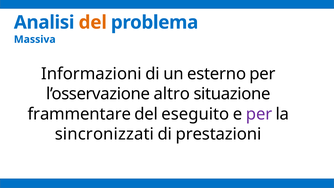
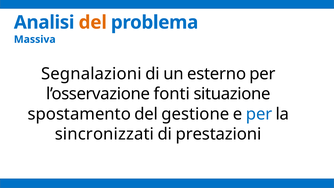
Informazioni: Informazioni -> Segnalazioni (91, 74)
altro: altro -> fonti (172, 94)
frammentare: frammentare -> spostamento (79, 114)
eseguito: eseguito -> gestione (195, 114)
per colour: purple -> blue (259, 114)
